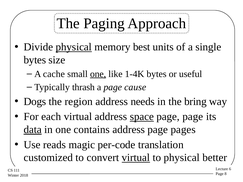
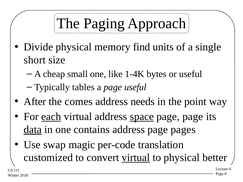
physical underline: present -> none (74, 47)
best: best -> find (142, 47)
bytes: bytes -> short (35, 60)
cache: cache -> cheap (54, 74)
one underline: present -> none (98, 74)
thrash: thrash -> tables (83, 87)
page cause: cause -> useful (135, 87)
Dogs: Dogs -> After (35, 102)
region: region -> comes (79, 102)
bring: bring -> point (195, 102)
each underline: none -> present (51, 117)
reads: reads -> swap (55, 145)
